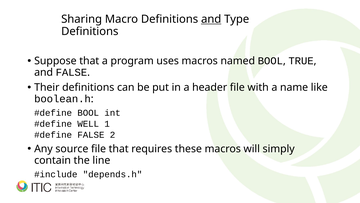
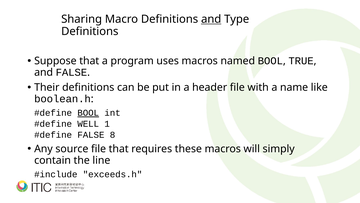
BOOL underline: none -> present (88, 113)
2: 2 -> 8 (113, 135)
depends.h: depends.h -> exceeds.h (113, 174)
